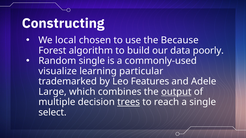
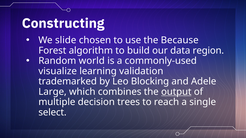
local: local -> slide (66, 40)
poorly: poorly -> region (208, 51)
Random single: single -> world (92, 61)
particular: particular -> validation (141, 71)
Features: Features -> Blocking (150, 82)
trees underline: present -> none (129, 102)
